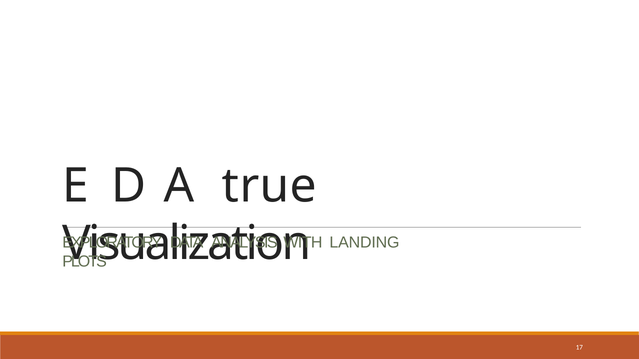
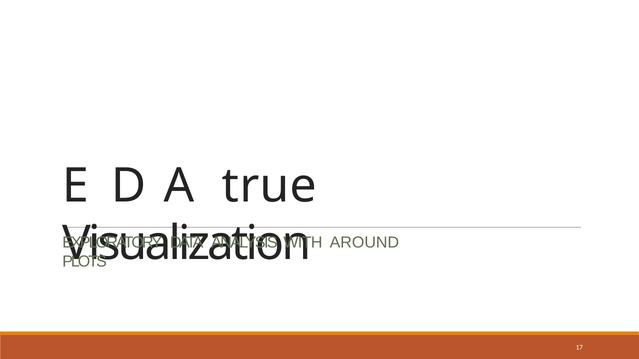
LANDING: LANDING -> AROUND (364, 243)
